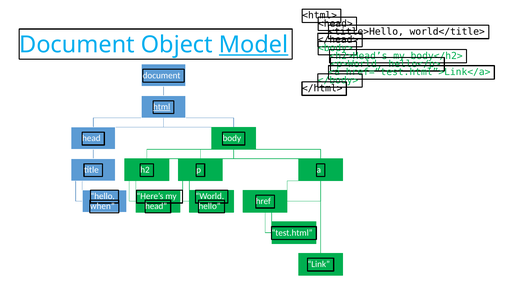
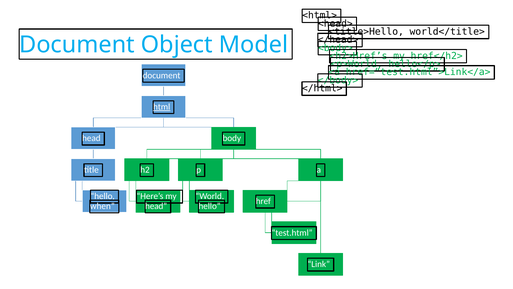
Model underline: present -> none (254, 45)
<h2>Head’s: <h2>Head’s -> <h2>Href’s (359, 56)
body</h2>: body</h2> -> href</h2> (437, 56)
